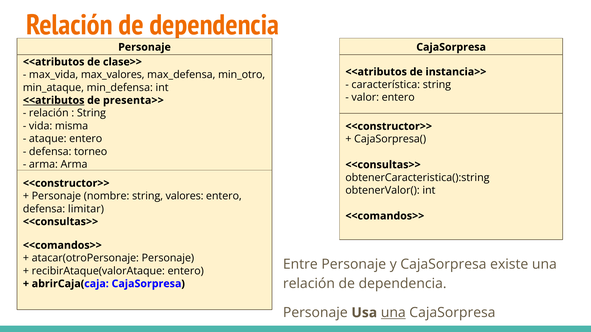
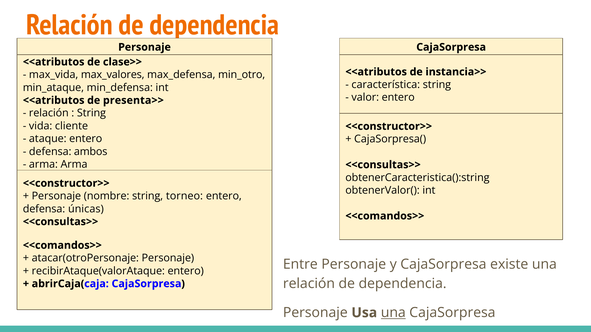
<<atributos underline: present -> none (54, 100)
misma: misma -> cliente (72, 126)
torneo: torneo -> ambos (91, 152)
valores: valores -> torneo (184, 196)
limitar: limitar -> únicas (86, 209)
